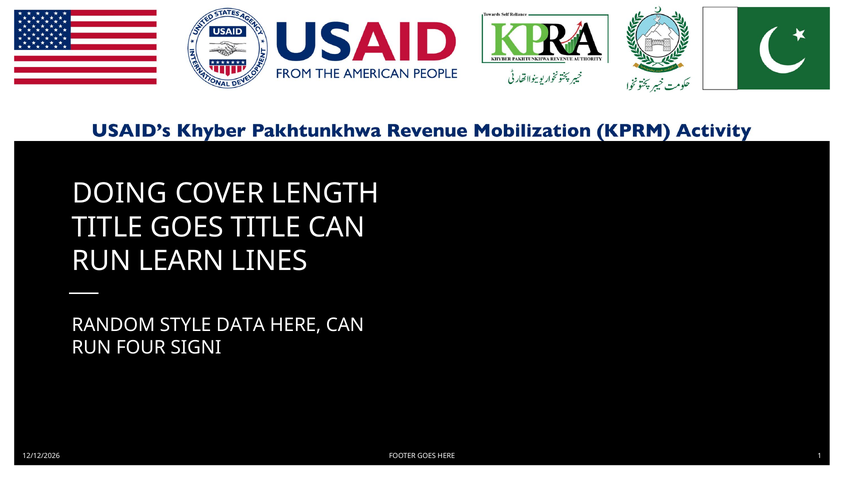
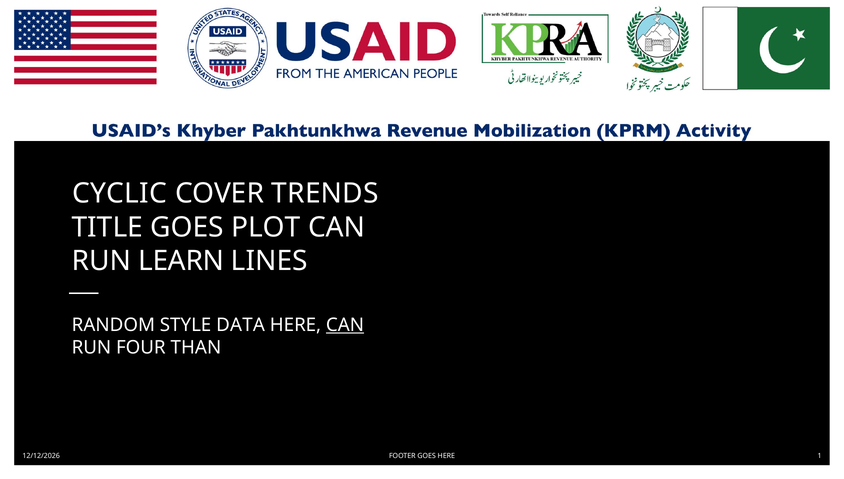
DOING: DOING -> CYCLIC (120, 193)
LENGTH: LENGTH -> TRENDS (325, 193)
GOES TITLE: TITLE -> PLOT (266, 227)
CAN underline: none -> present (345, 325)
SIGNI: SIGNI -> THAN (196, 347)
